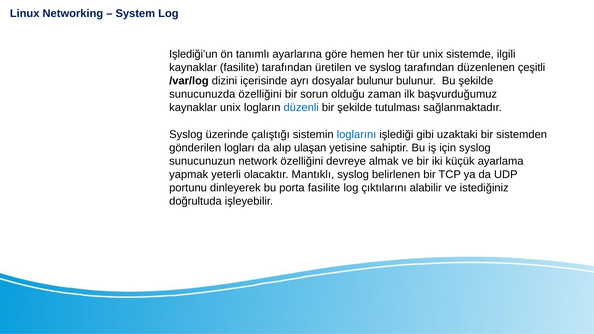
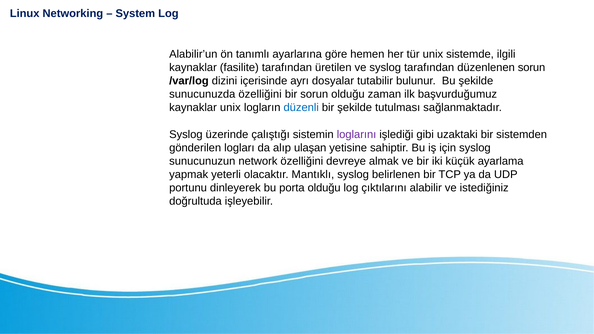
Işlediği’un: Işlediği’un -> Alabilir’un (193, 54)
düzenlenen çeşitli: çeşitli -> sorun (532, 68)
dosyalar bulunur: bulunur -> tutabilir (375, 81)
loglarını colour: blue -> purple (357, 134)
porta fasilite: fasilite -> olduğu (324, 188)
